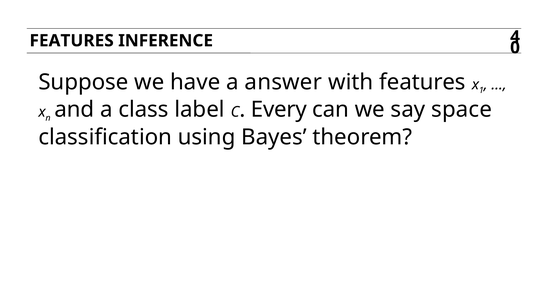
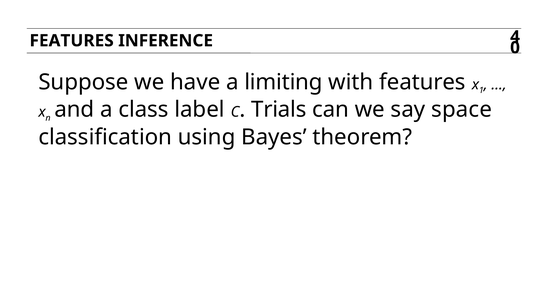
answer: answer -> limiting (284, 82)
Every: Every -> Trials (279, 110)
